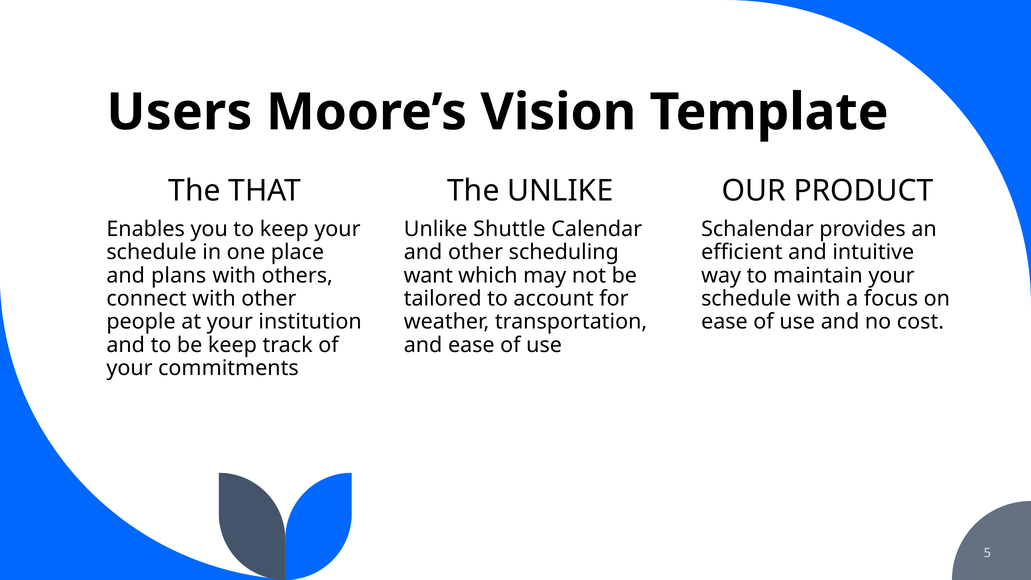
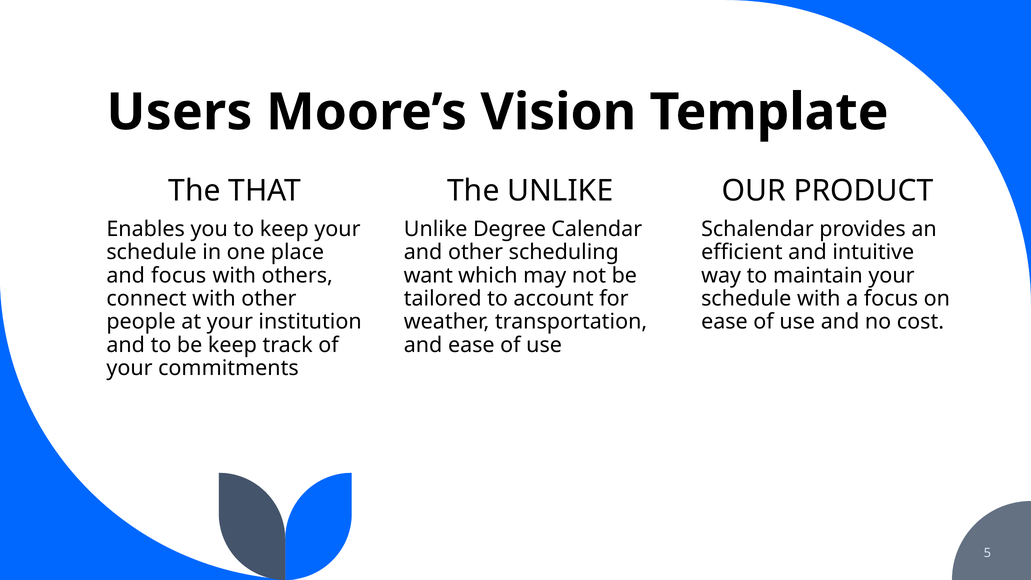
Shuttle: Shuttle -> Degree (510, 229)
and plans: plans -> focus (179, 275)
